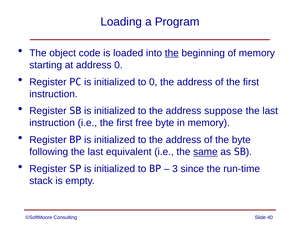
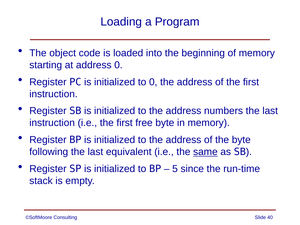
the underline: present -> none (172, 53)
suppose: suppose -> numbers (224, 111)
3: 3 -> 5 (175, 169)
